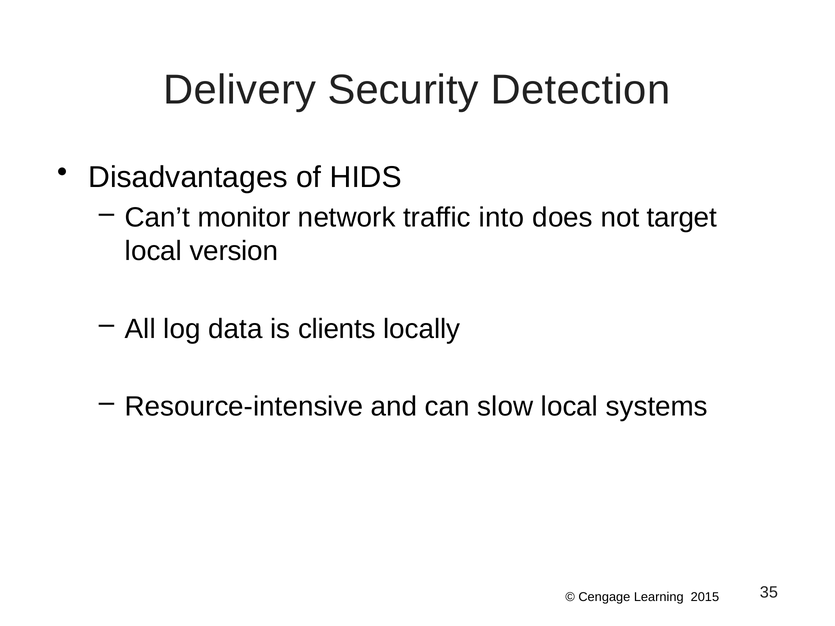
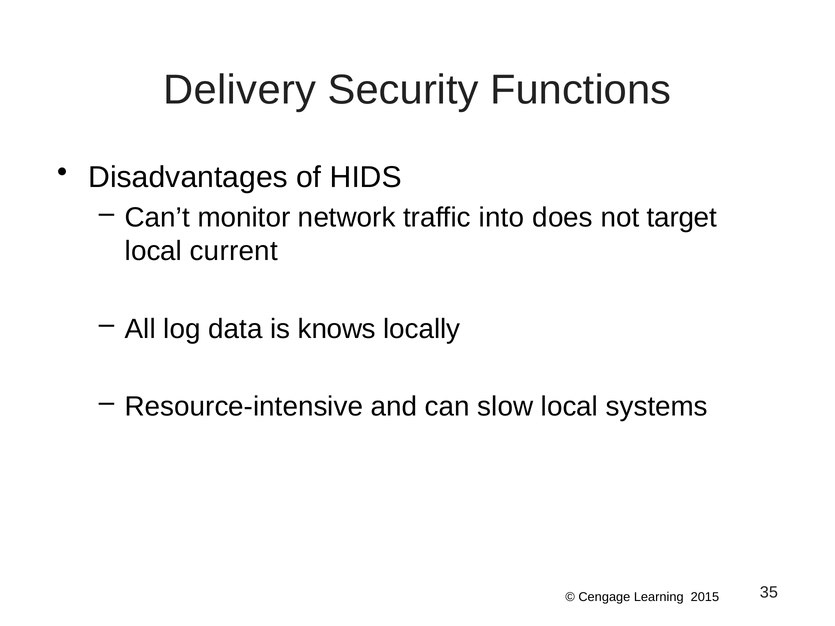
Detection: Detection -> Functions (581, 90)
version: version -> current (234, 251)
clients: clients -> knows (337, 329)
